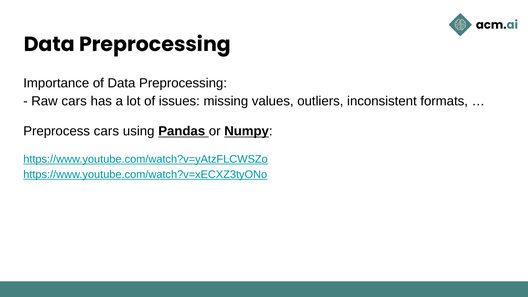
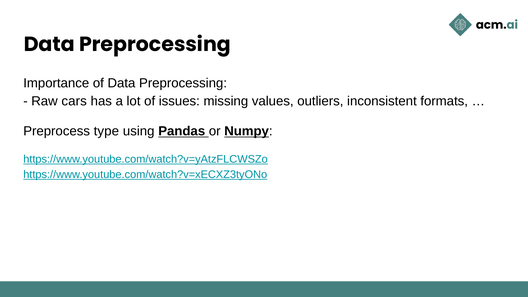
Preprocess cars: cars -> type (106, 131)
